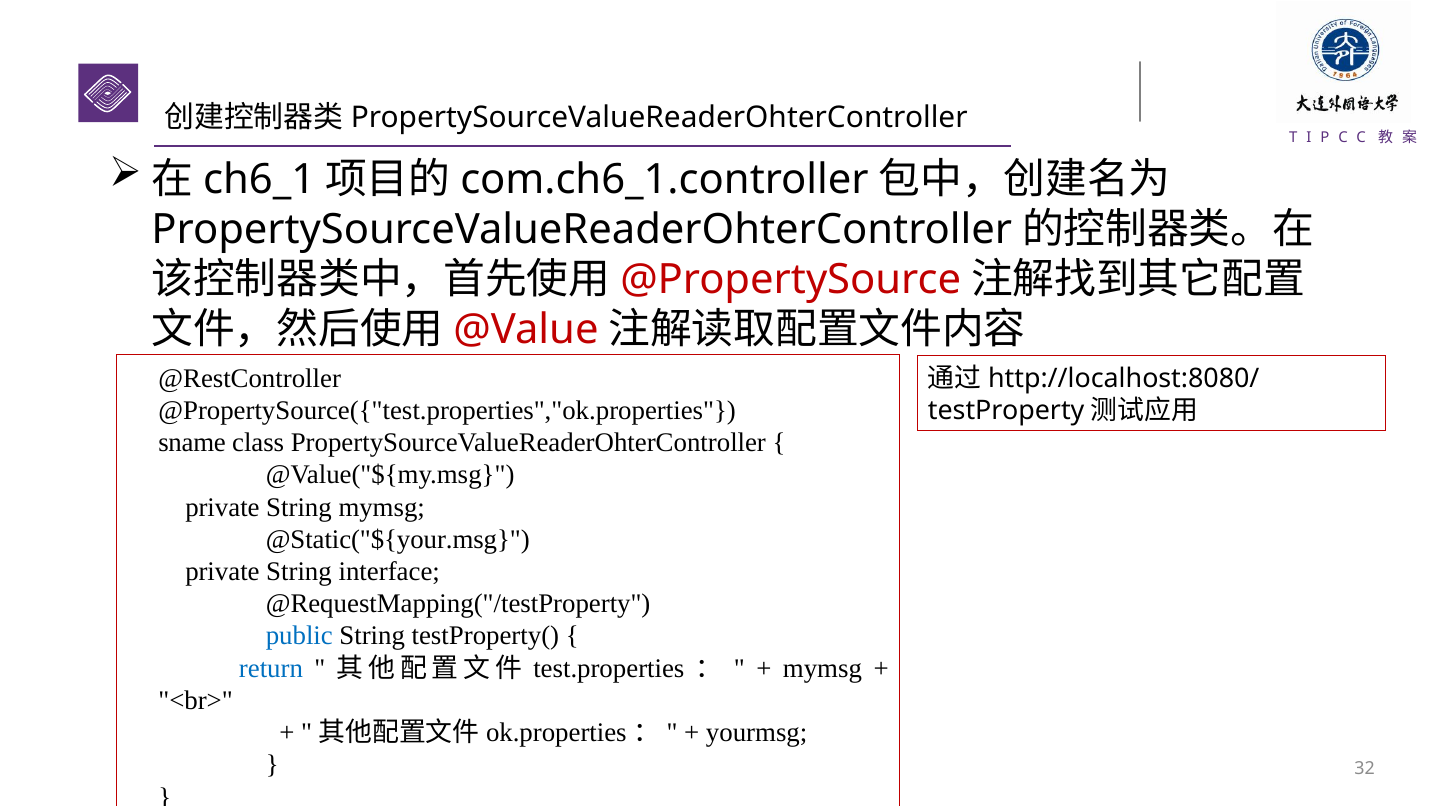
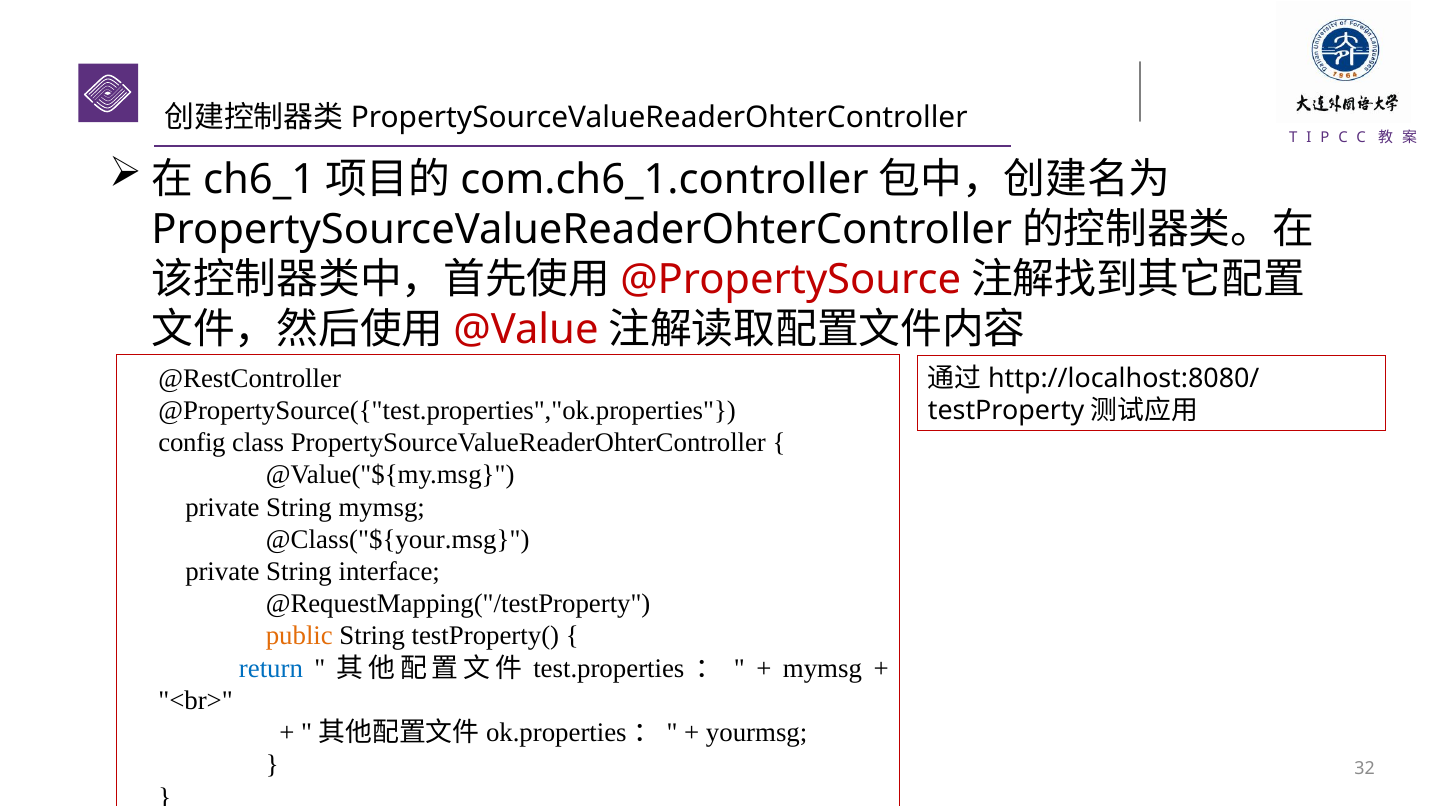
sname: sname -> config (192, 442)
@Static("${your.msg: @Static("${your.msg -> @Class("${your.msg (398, 539)
public colour: blue -> orange (299, 636)
